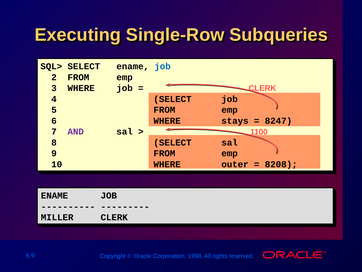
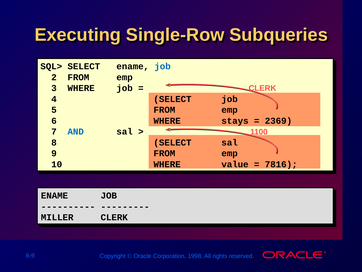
8247: 8247 -> 2369 (278, 121)
AND colour: purple -> blue (76, 131)
outer: outer -> value (235, 164)
8208: 8208 -> 7816 (281, 164)
